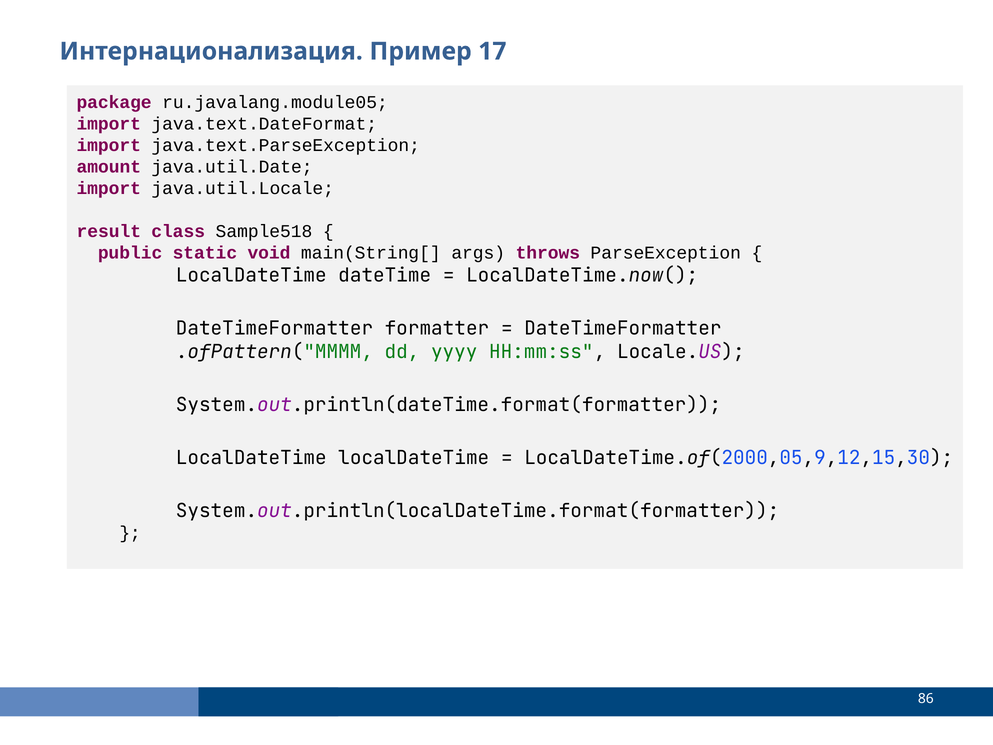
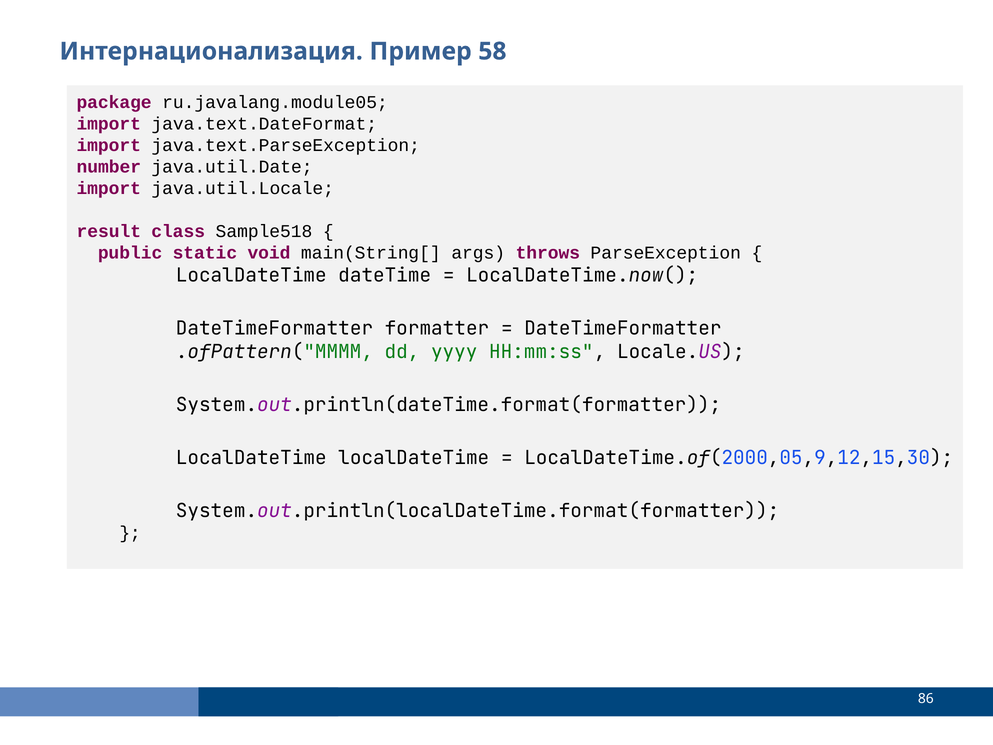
17: 17 -> 58 (492, 51)
amount: amount -> number (109, 167)
